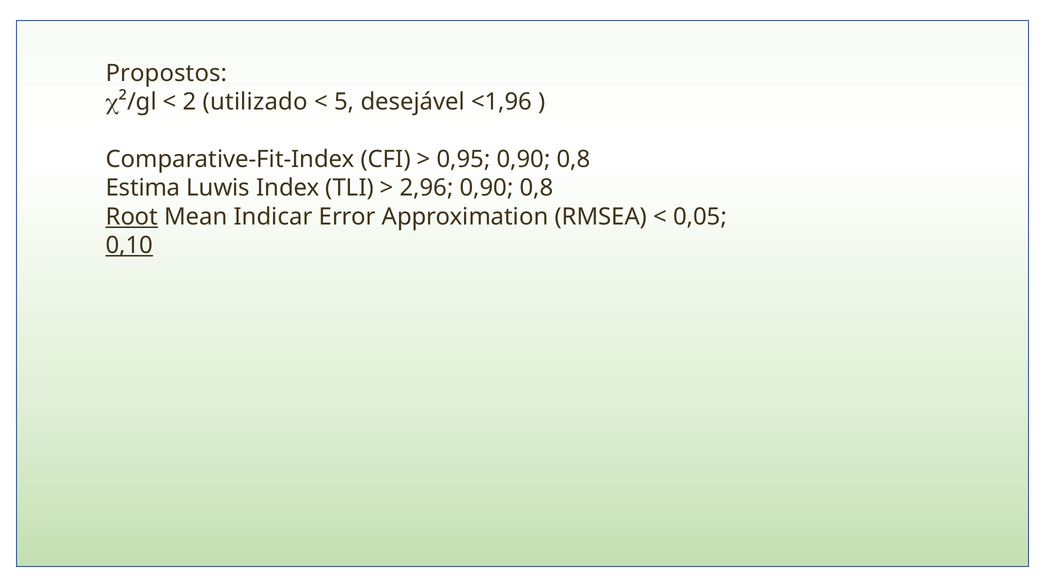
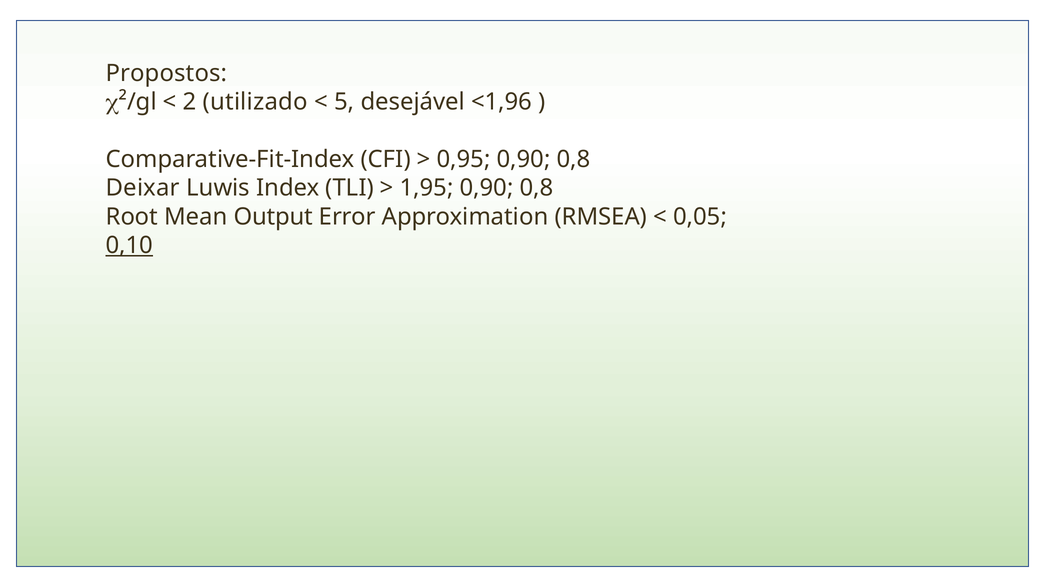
Estima: Estima -> Deixar (143, 188)
2,96: 2,96 -> 1,95 (427, 188)
Root underline: present -> none (132, 217)
Indicar: Indicar -> Output (273, 217)
